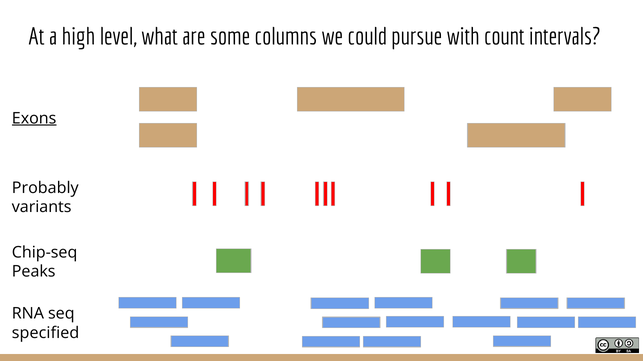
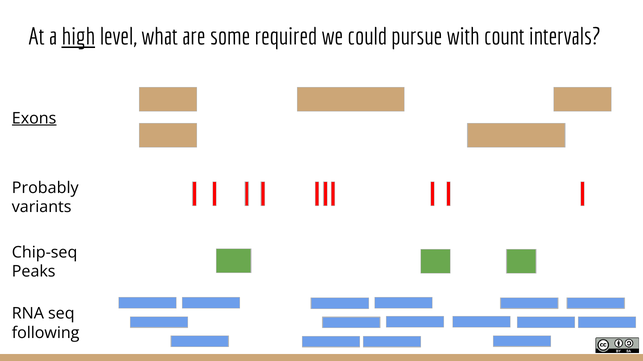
high underline: none -> present (78, 37)
columns: columns -> required (286, 37)
specified: specified -> following (46, 333)
